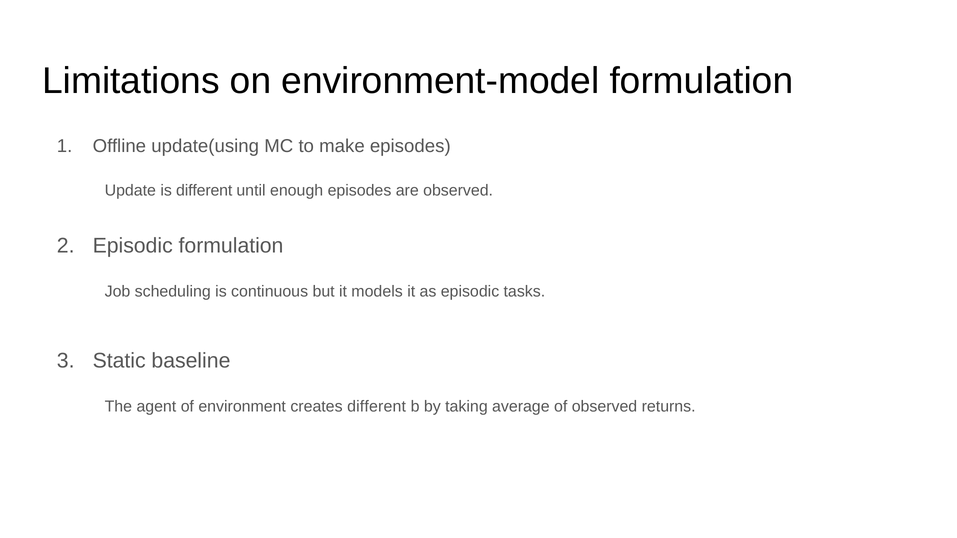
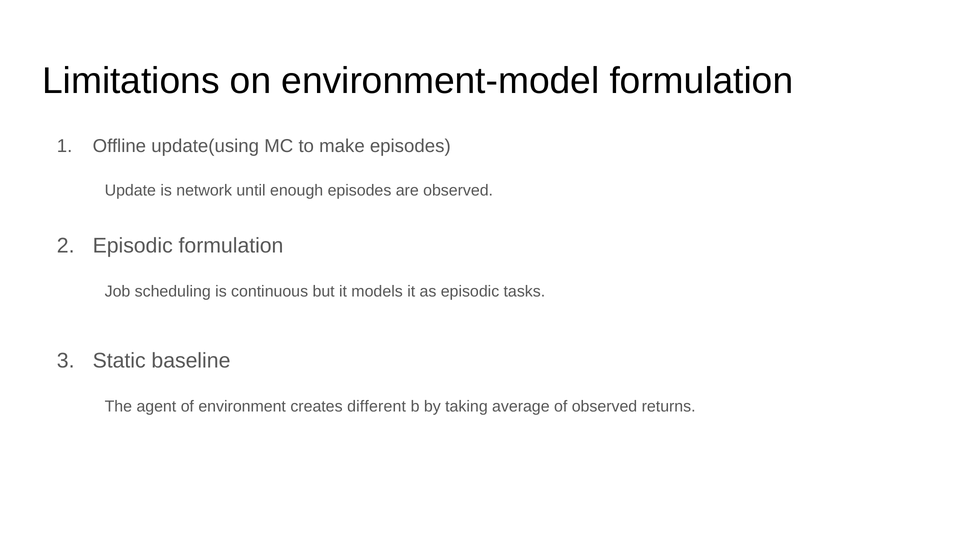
is different: different -> network (204, 190)
